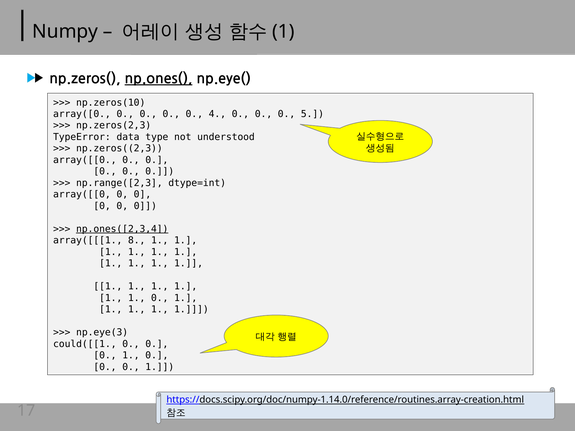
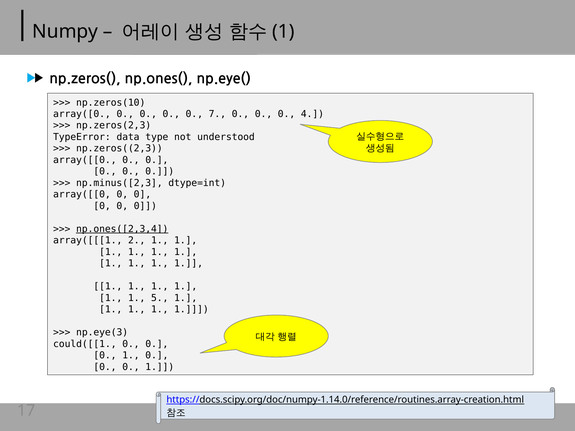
np.ones( underline: present -> none (158, 79)
4: 4 -> 7 (217, 114)
5: 5 -> 4 (312, 114)
np.range([2,3: np.range([2,3 -> np.minus([2,3 (119, 183)
8: 8 -> 2 (137, 241)
1 1 0: 0 -> 5 (160, 298)
